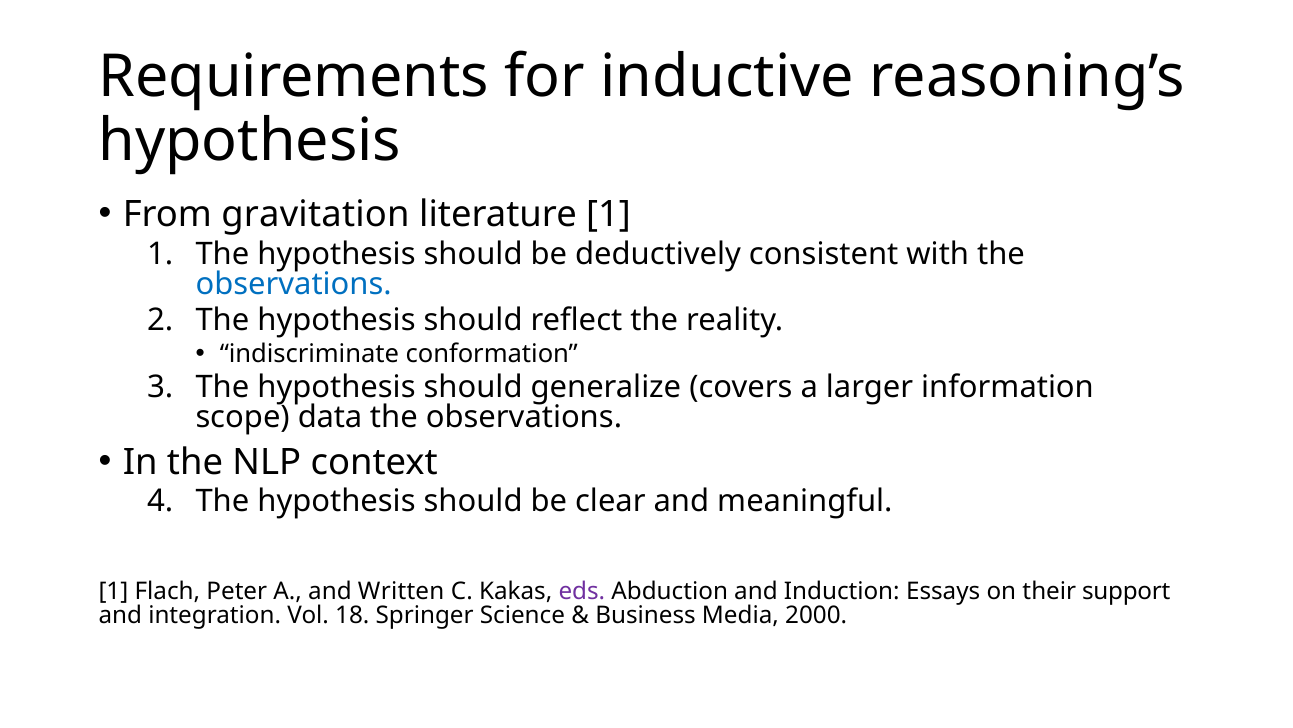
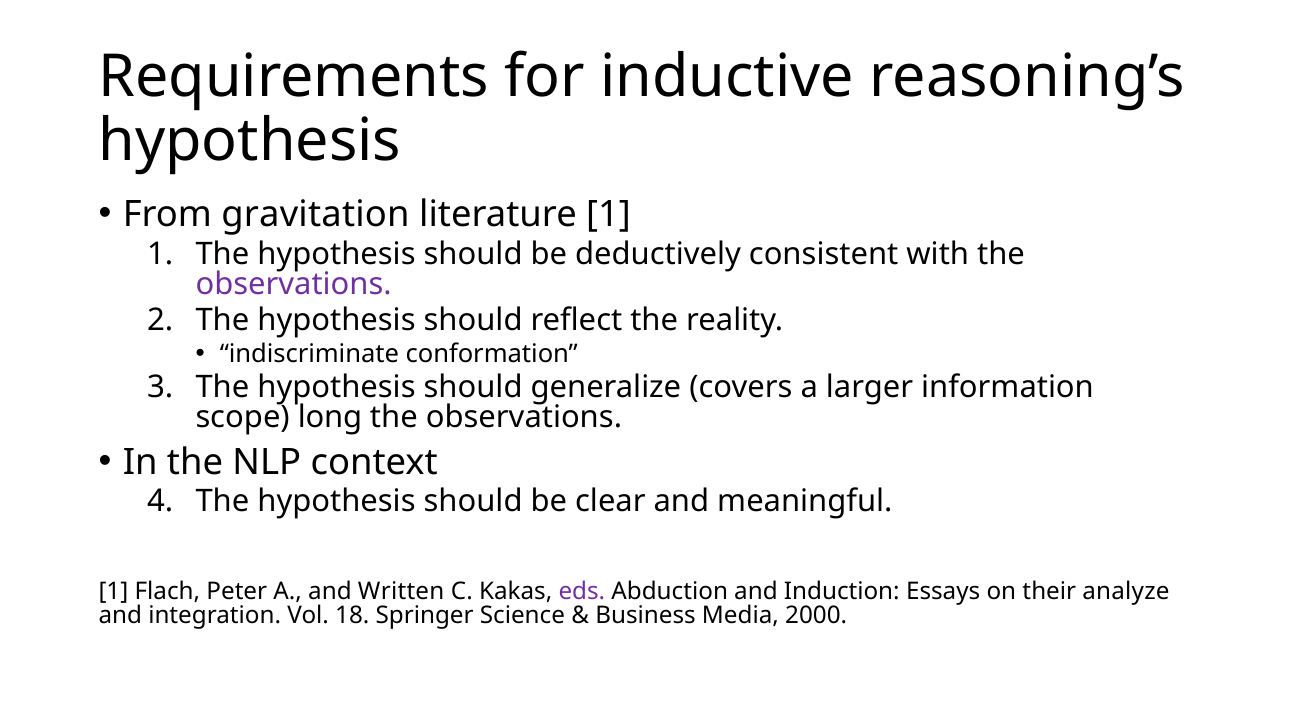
observations colour: blue -> purple (294, 284)
data: data -> long (330, 417)
support: support -> analyze (1126, 591)
